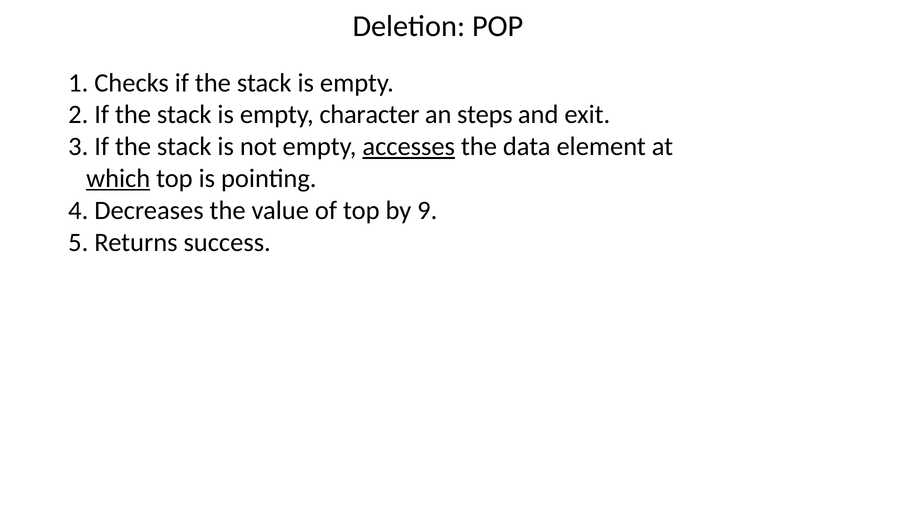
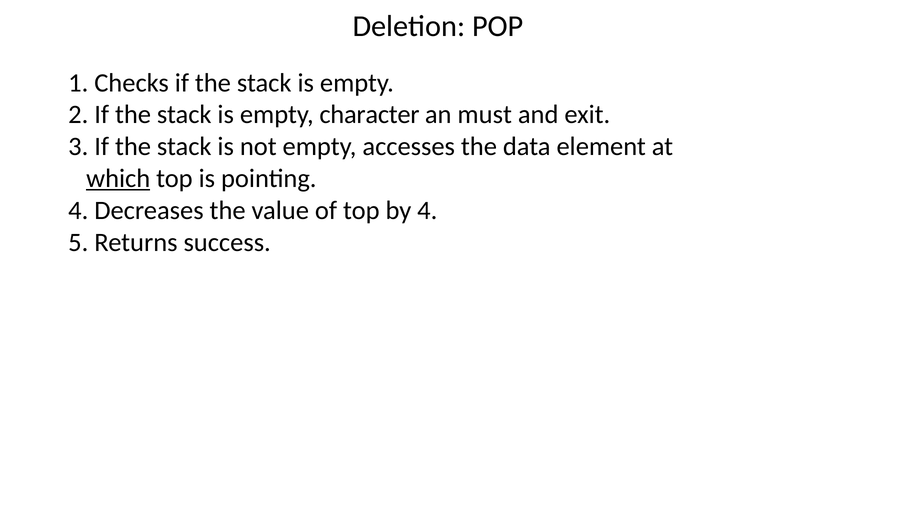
steps: steps -> must (485, 115)
accesses underline: present -> none (409, 147)
by 9: 9 -> 4 (427, 210)
